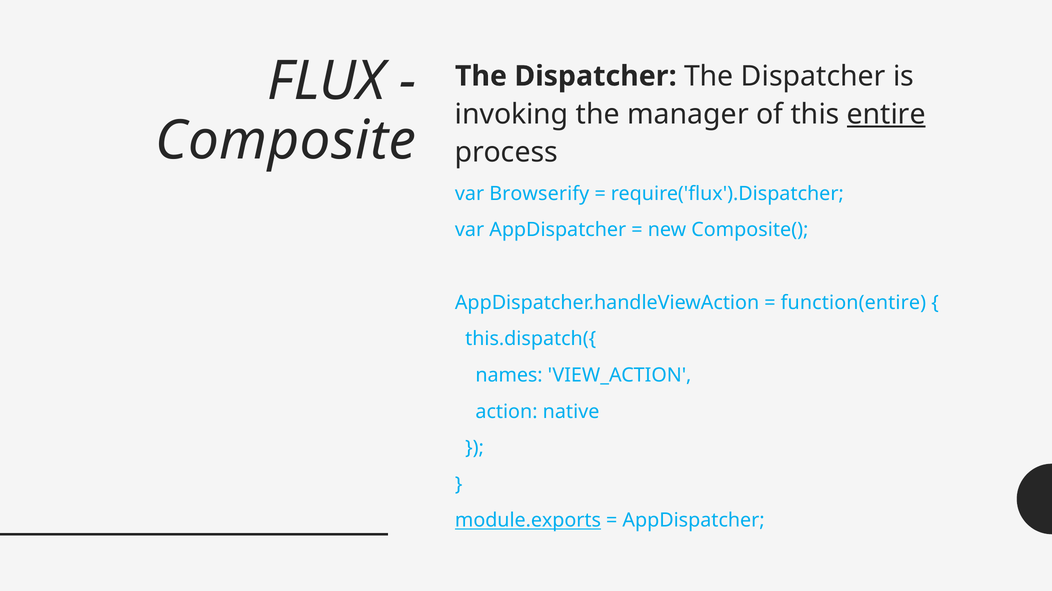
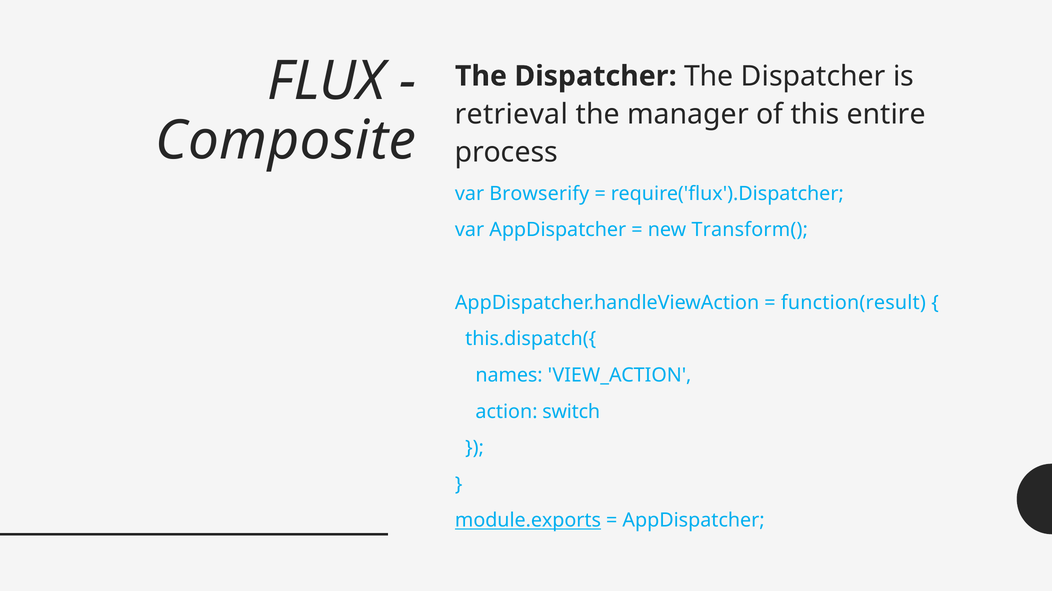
invoking: invoking -> retrieval (512, 115)
entire underline: present -> none (886, 115)
Composite(: Composite( -> Transform( (750, 230)
function(entire: function(entire -> function(result (853, 303)
native: native -> switch (571, 412)
